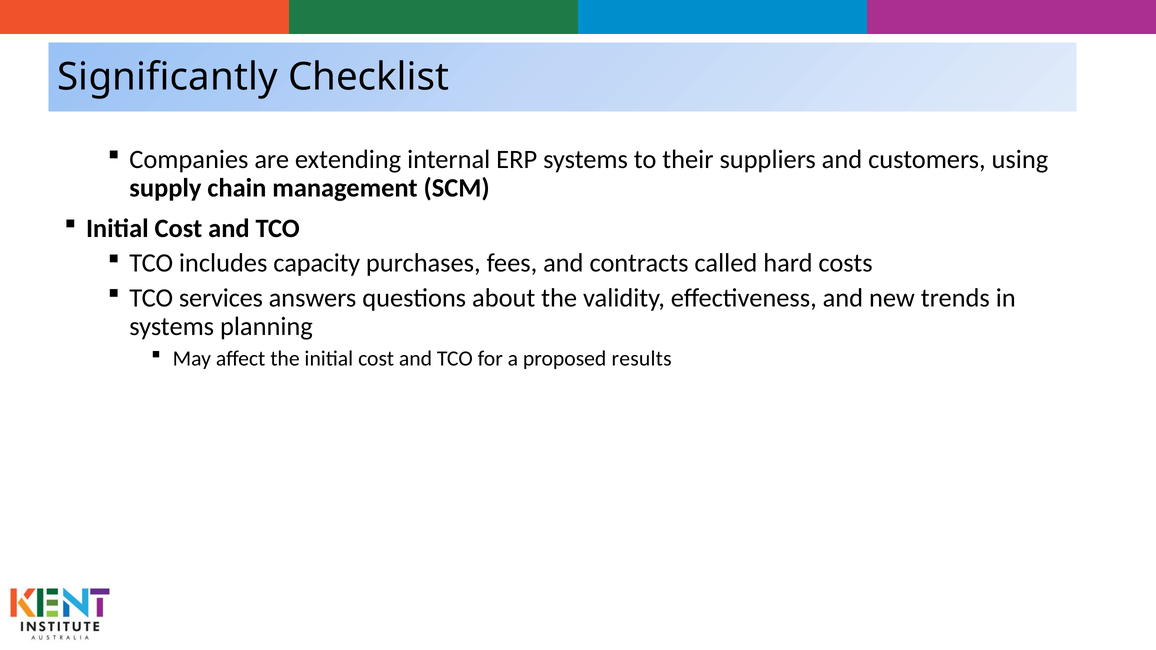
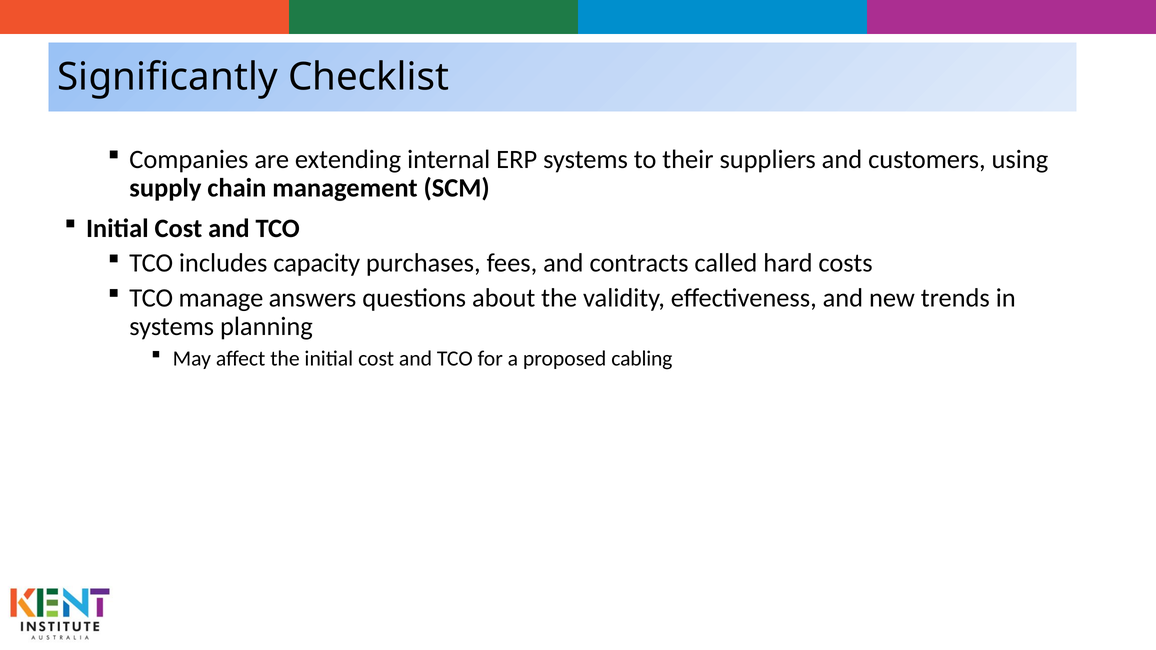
services: services -> manage (221, 298)
results: results -> cabling (642, 358)
